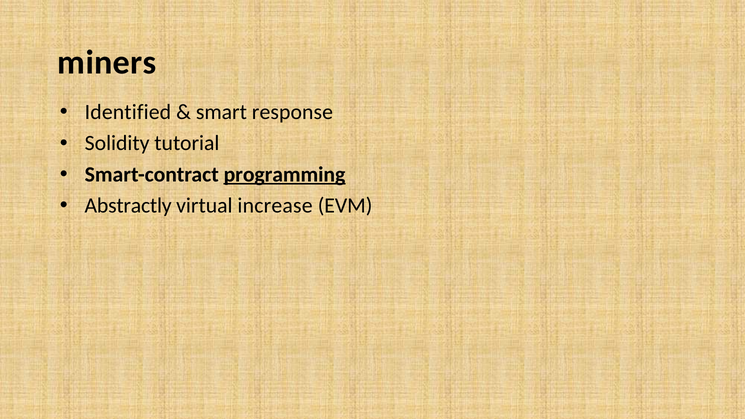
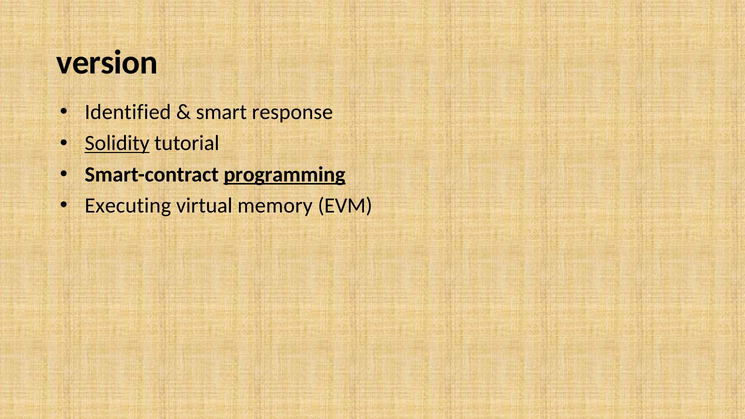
miners: miners -> version (107, 63)
Solidity underline: none -> present (117, 143)
Abstractly: Abstractly -> Executing (128, 206)
increase: increase -> memory (275, 206)
